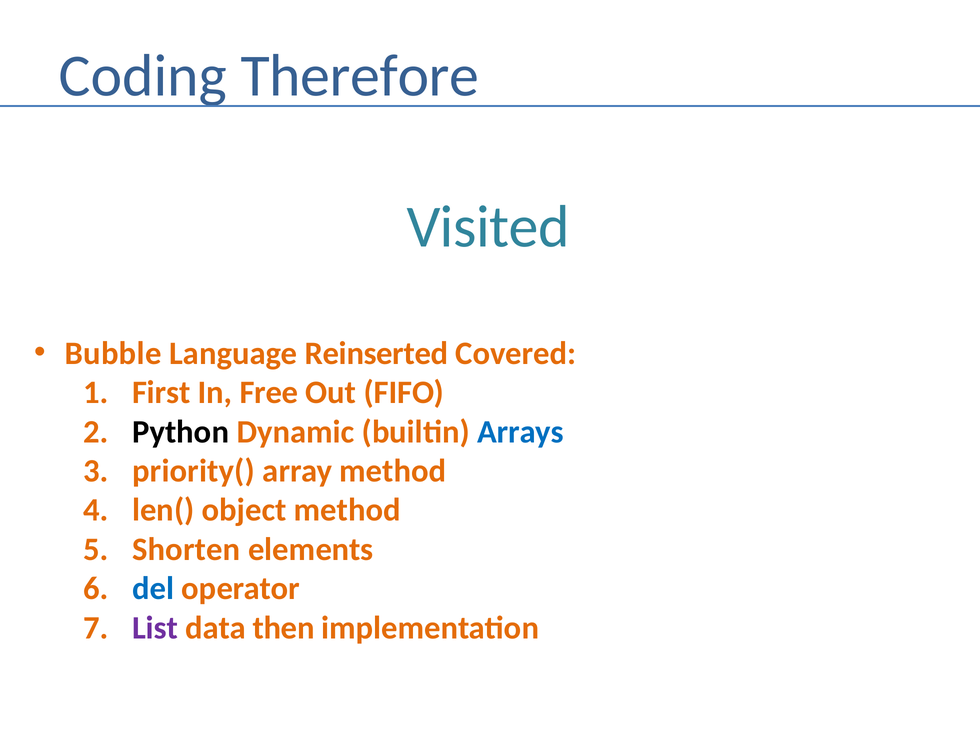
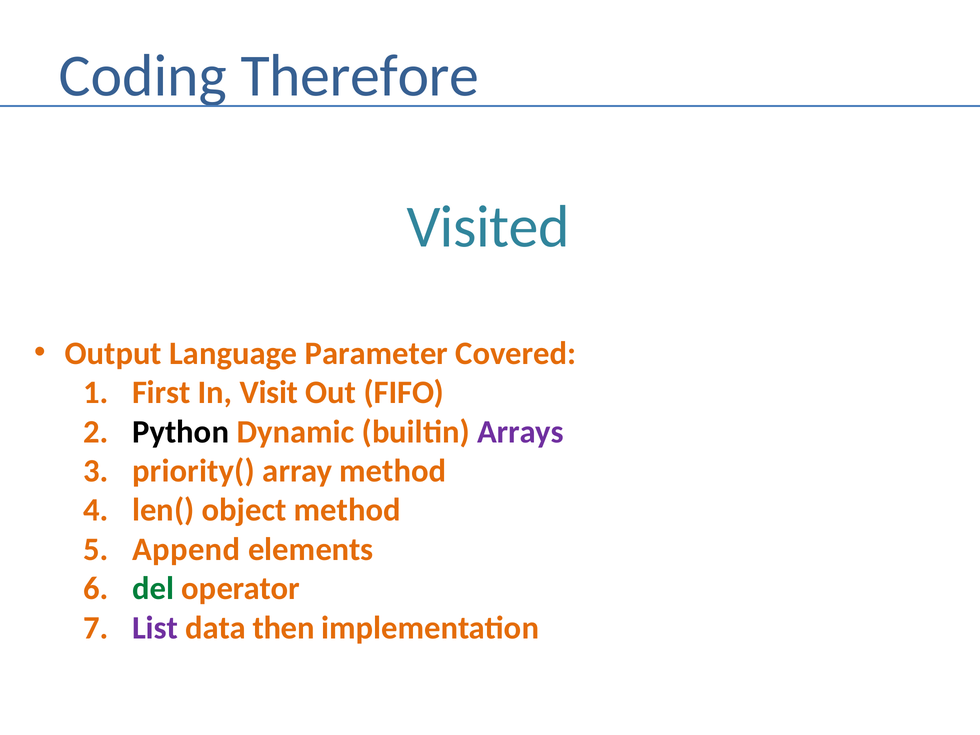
Bubble: Bubble -> Output (113, 353)
Reinserted: Reinserted -> Parameter (376, 353)
Free: Free -> Visit (269, 393)
Arrays colour: blue -> purple (520, 432)
Shorten: Shorten -> Append (186, 549)
del colour: blue -> green (153, 589)
